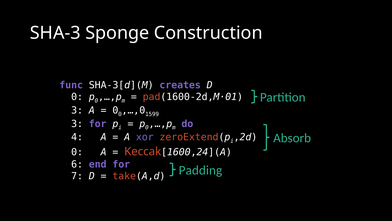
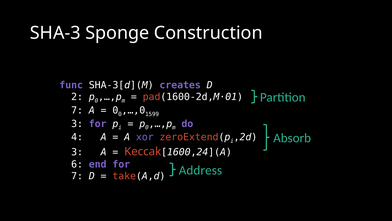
0: 0 -> 2 (77, 97)
3: 3 -> 7 (77, 110)
0: 0 -> 3 (77, 152)
Padding: Padding -> Address (200, 170)
